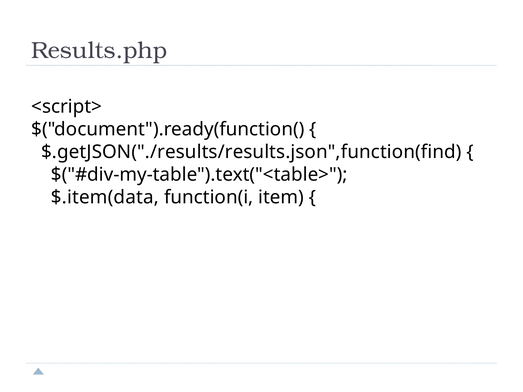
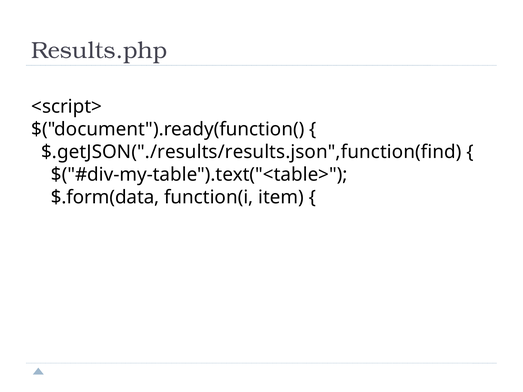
$.item(data: $.item(data -> $.form(data (105, 197)
